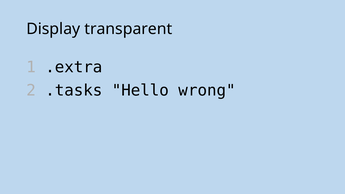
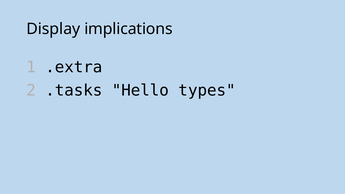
transparent: transparent -> implications (128, 29)
wrong: wrong -> types (207, 91)
